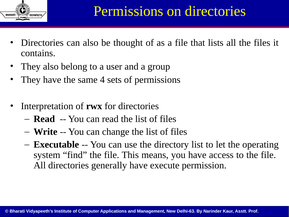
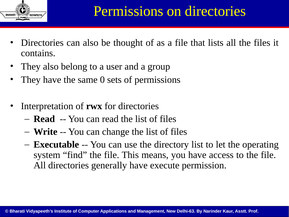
4: 4 -> 0 (102, 80)
